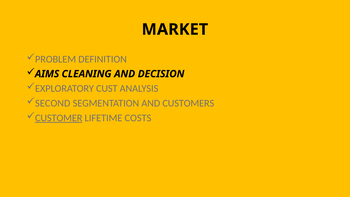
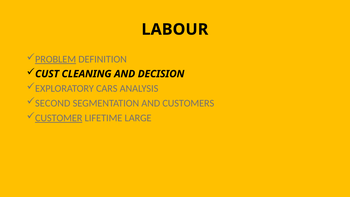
MARKET: MARKET -> LABOUR (175, 29)
PROBLEM underline: none -> present (56, 59)
AIMS: AIMS -> CUST (47, 74)
CUST: CUST -> CARS (107, 89)
COSTS: COSTS -> LARGE (138, 118)
